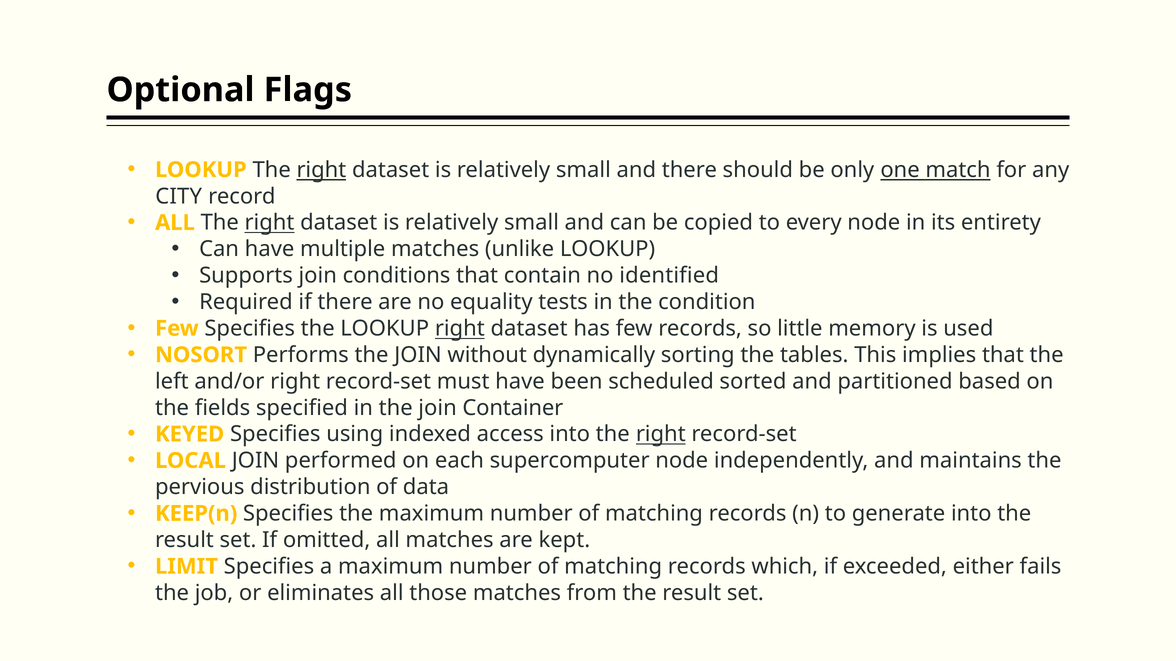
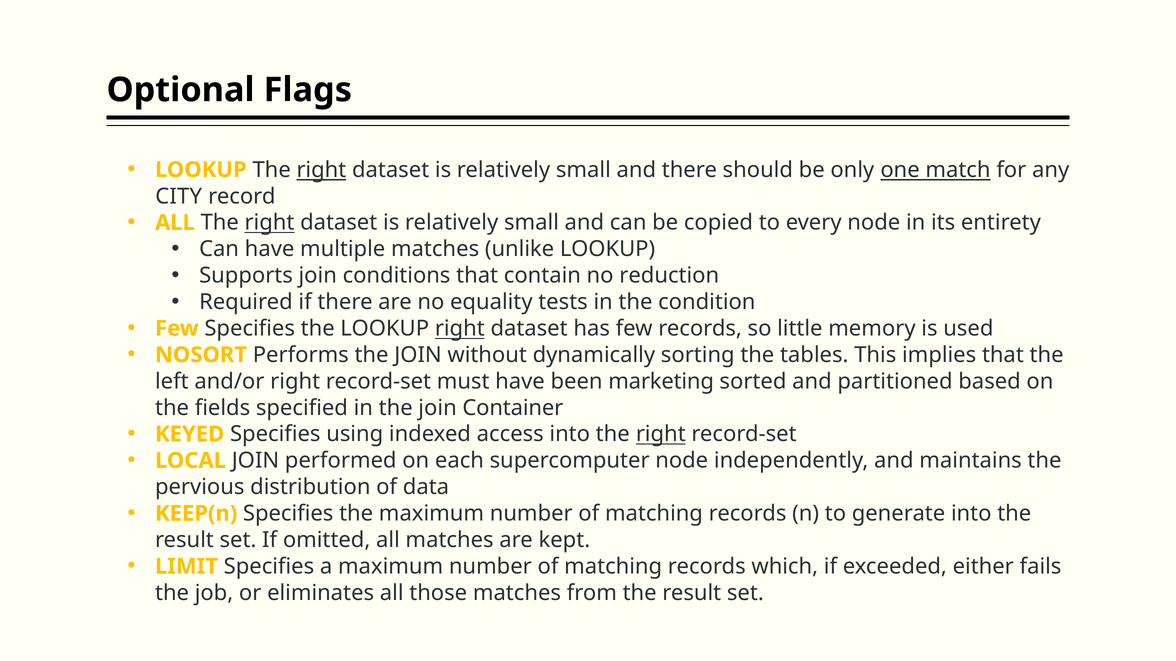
identified: identified -> reduction (669, 276)
scheduled: scheduled -> marketing (661, 382)
